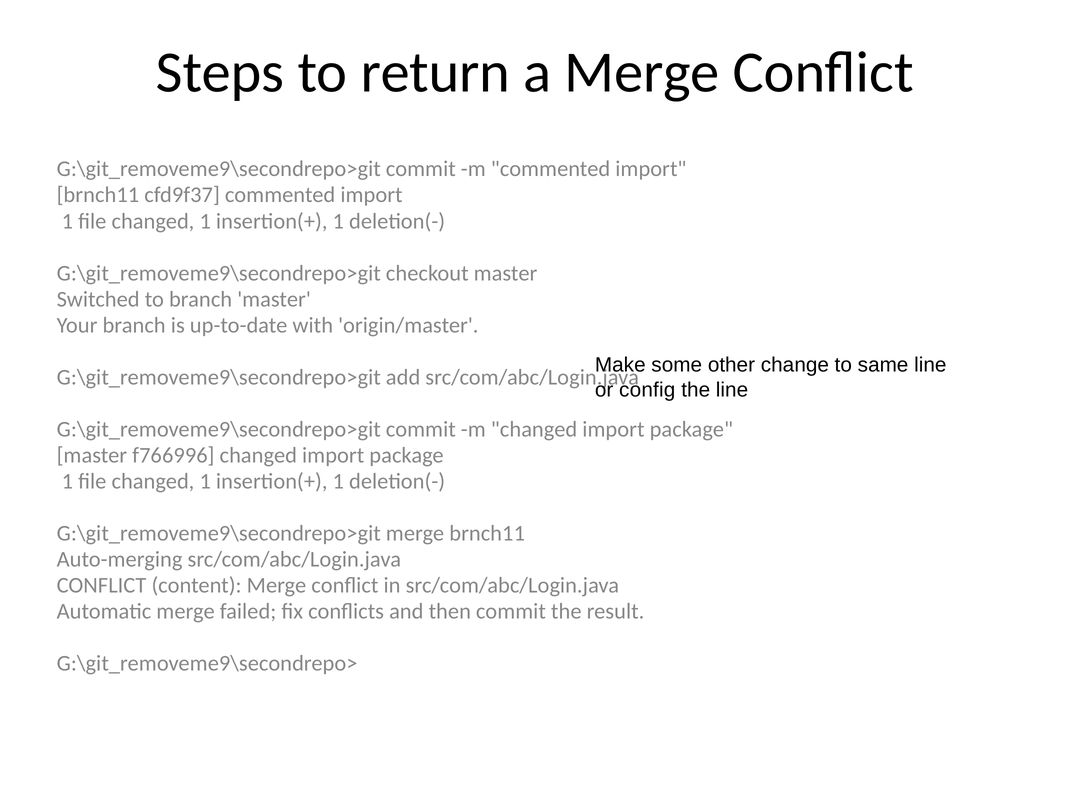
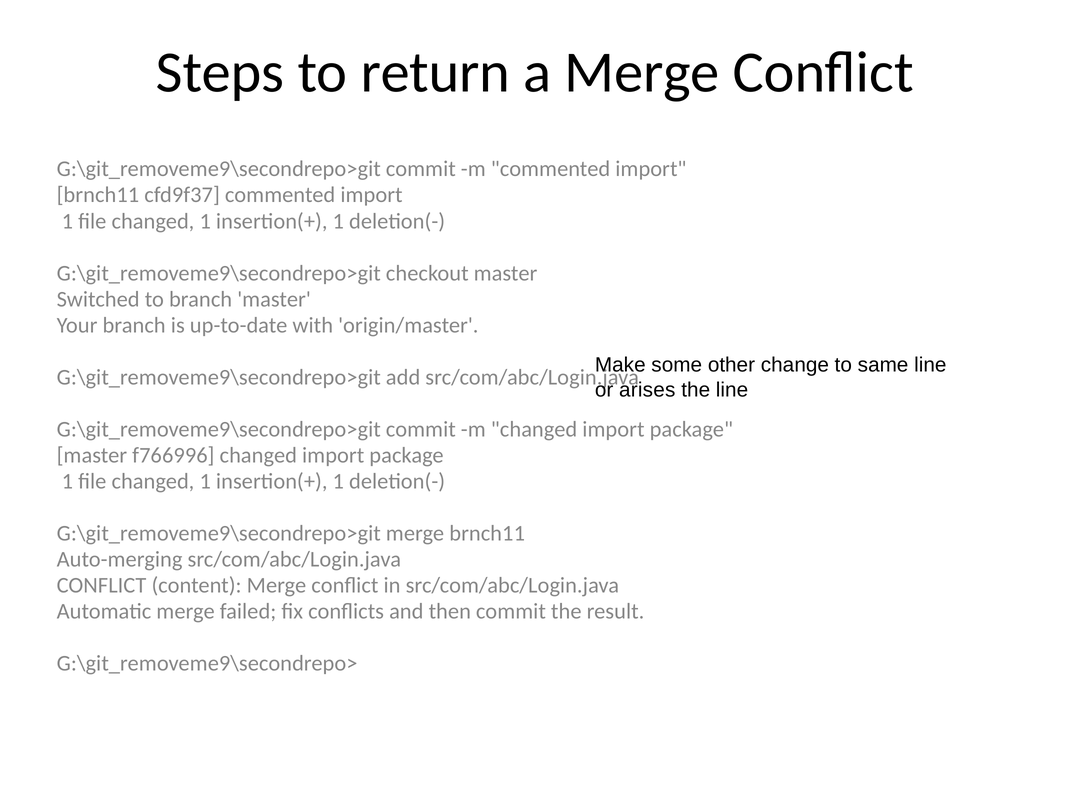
config: config -> arises (647, 390)
